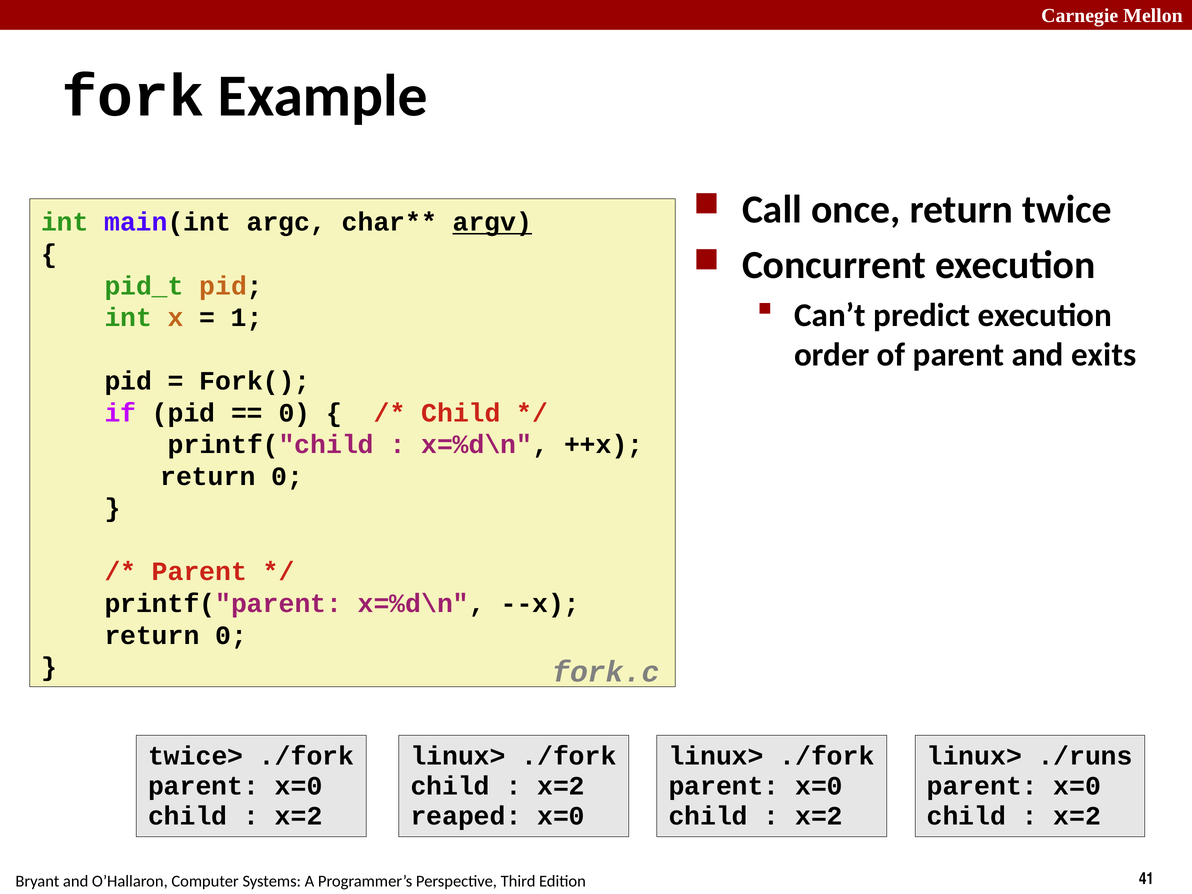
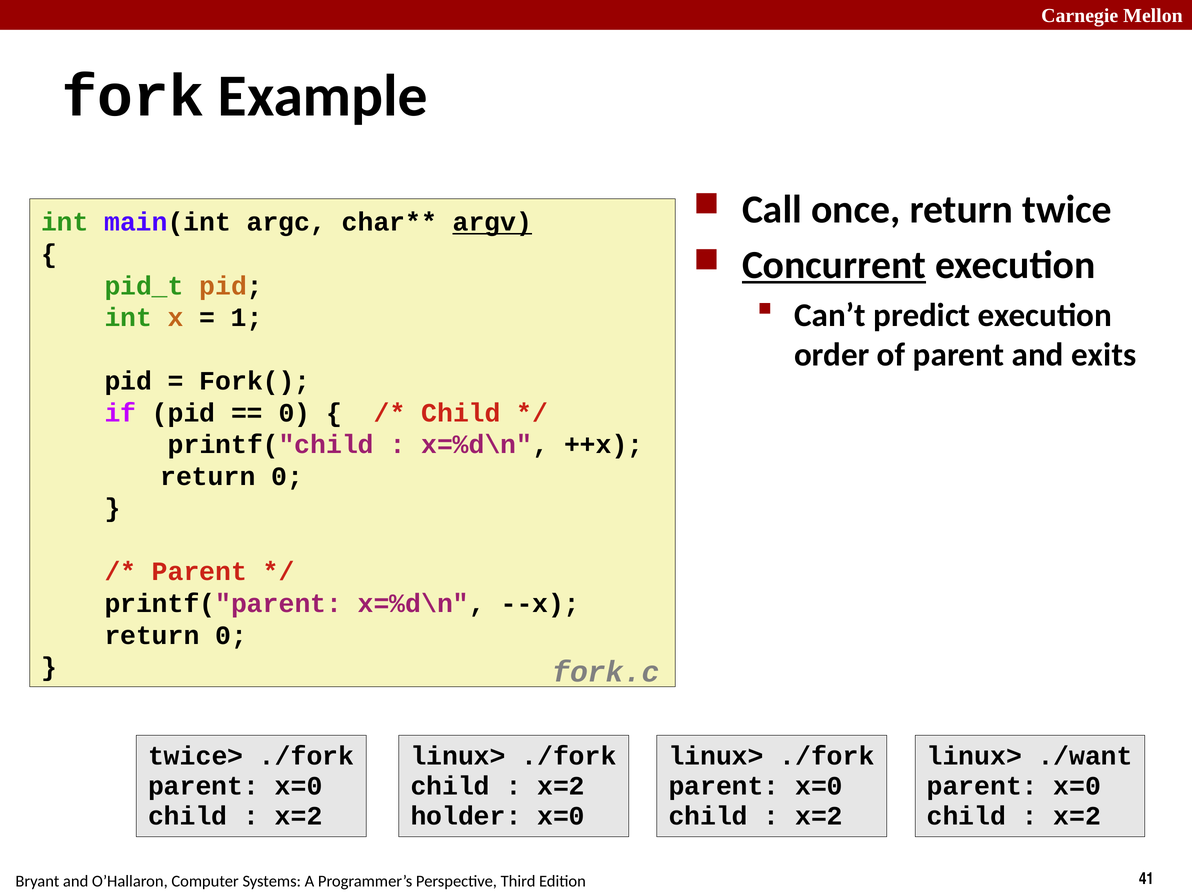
Concurrent underline: none -> present (834, 265)
./runs: ./runs -> ./want (1085, 756)
reaped: reaped -> holder (466, 816)
